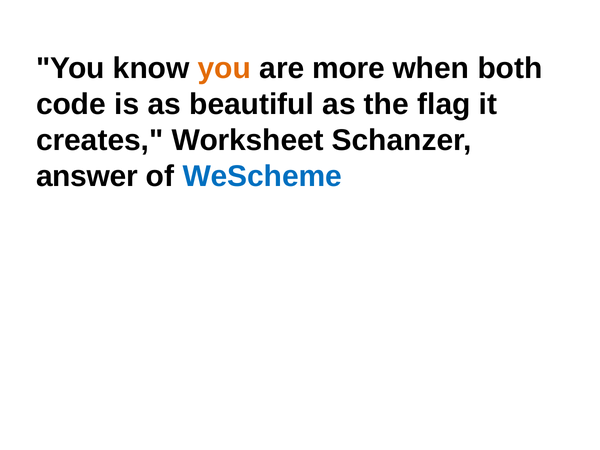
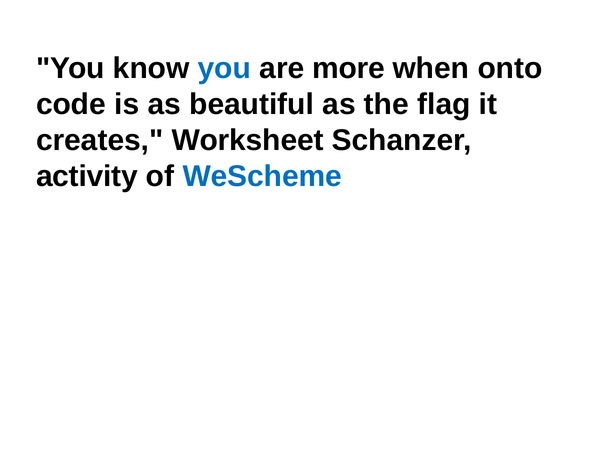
you colour: orange -> blue (224, 68)
both: both -> onto (510, 68)
answer: answer -> activity (87, 176)
